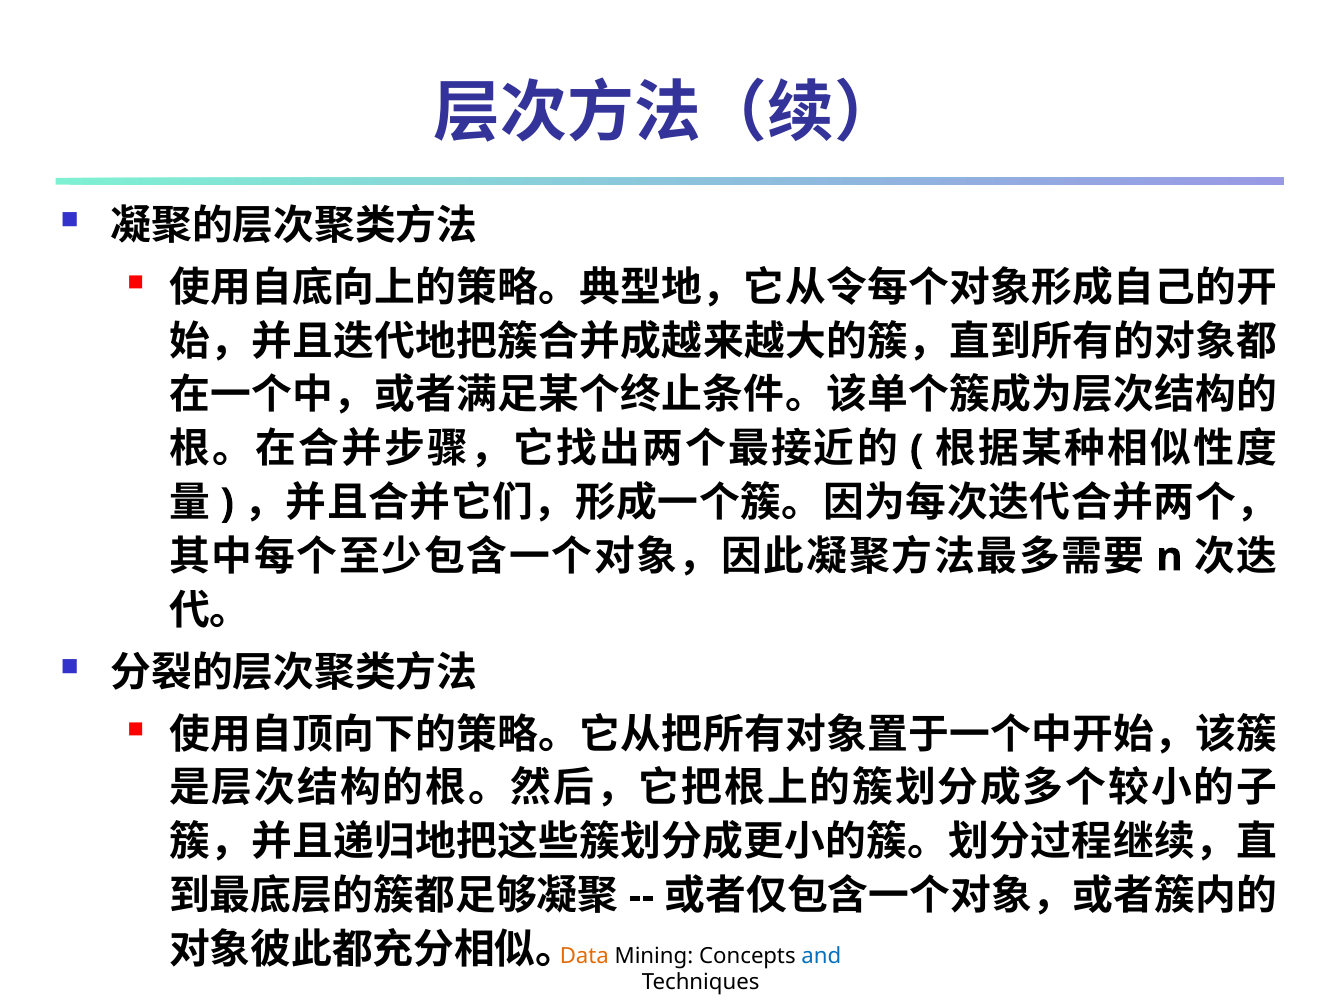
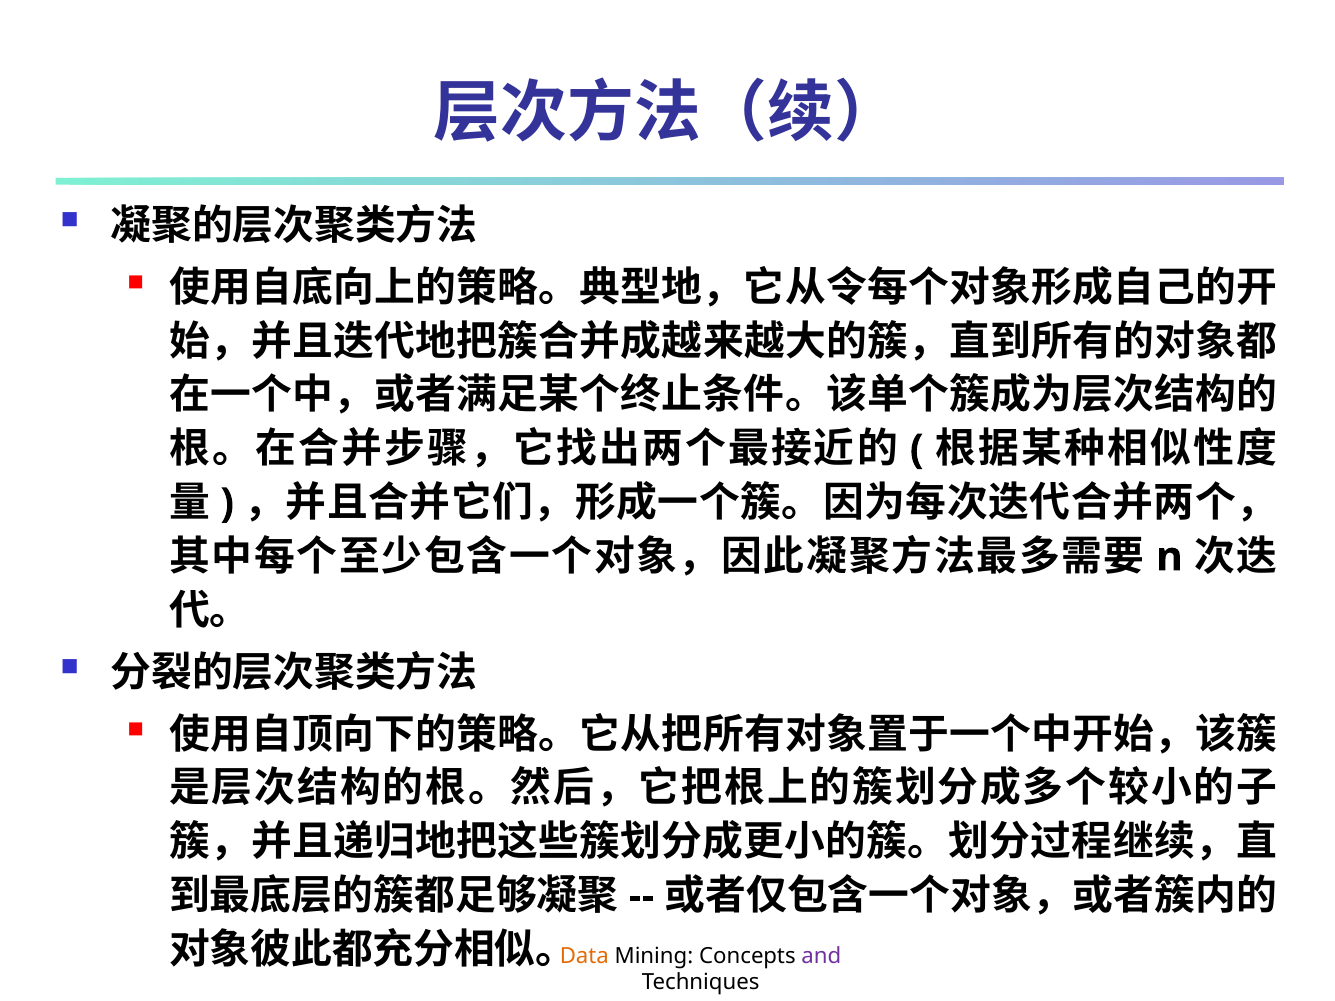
and colour: blue -> purple (821, 956)
